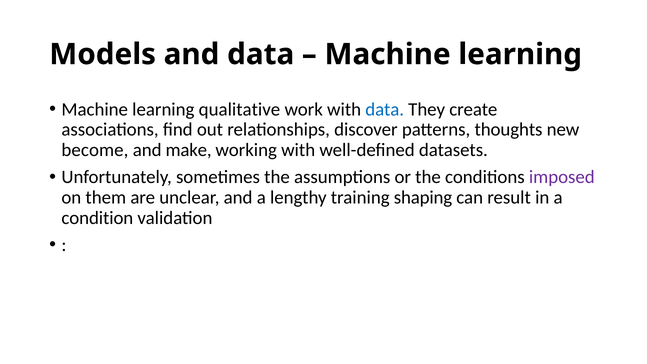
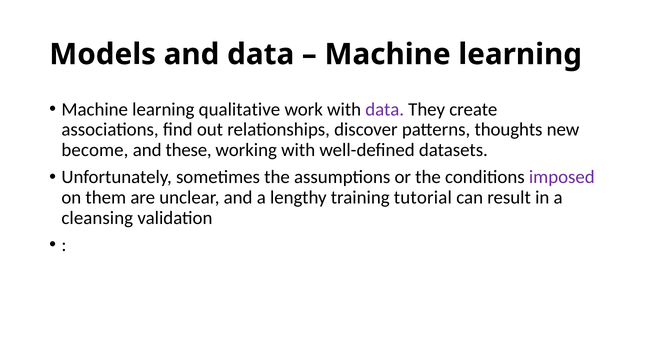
data colour: blue -> purple (385, 109)
make: make -> these (189, 150)
shaping: shaping -> tutorial (423, 197)
condition: condition -> cleansing (97, 218)
